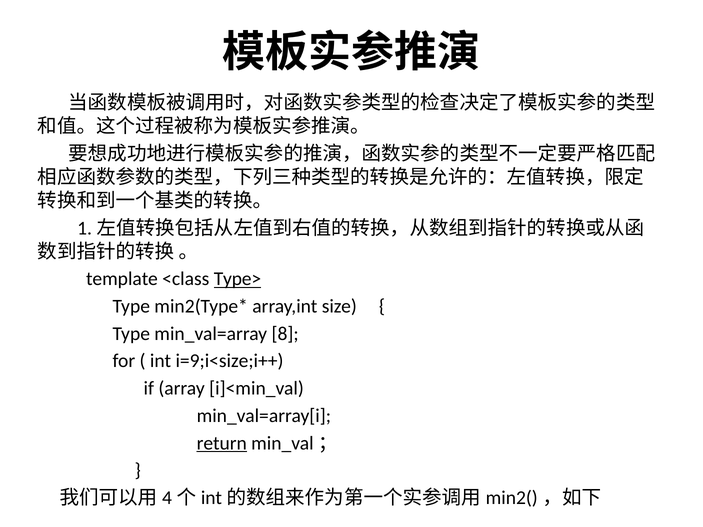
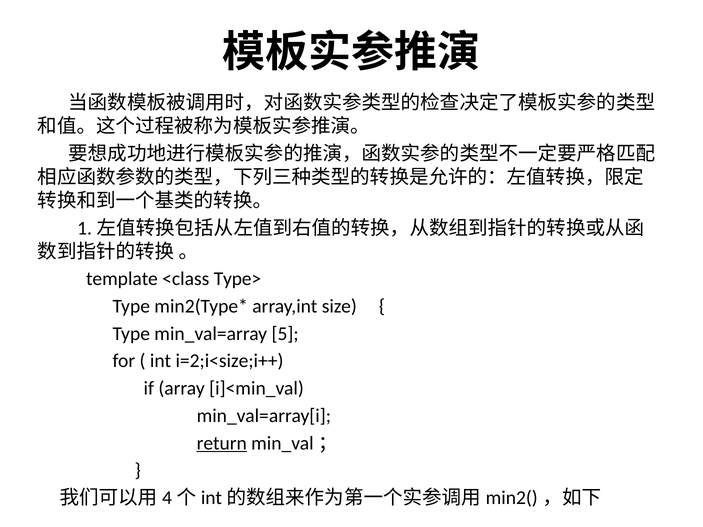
Type> underline: present -> none (237, 279)
8: 8 -> 5 (285, 334)
i=9;i<size;i++: i=9;i<size;i++ -> i=2;i<size;i++ (229, 361)
